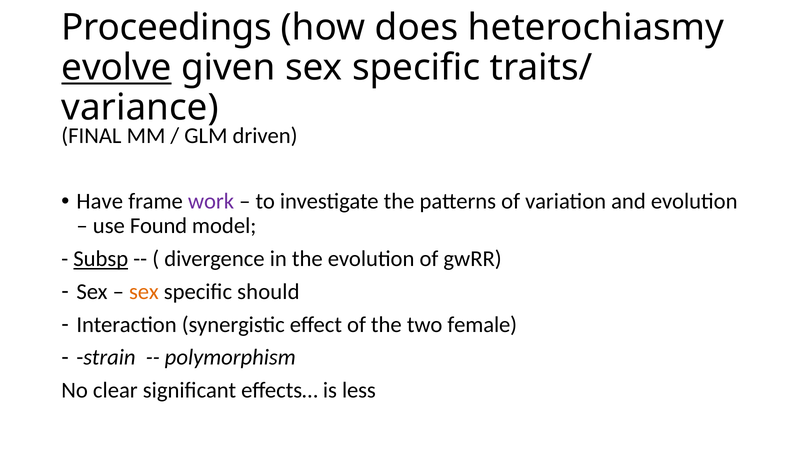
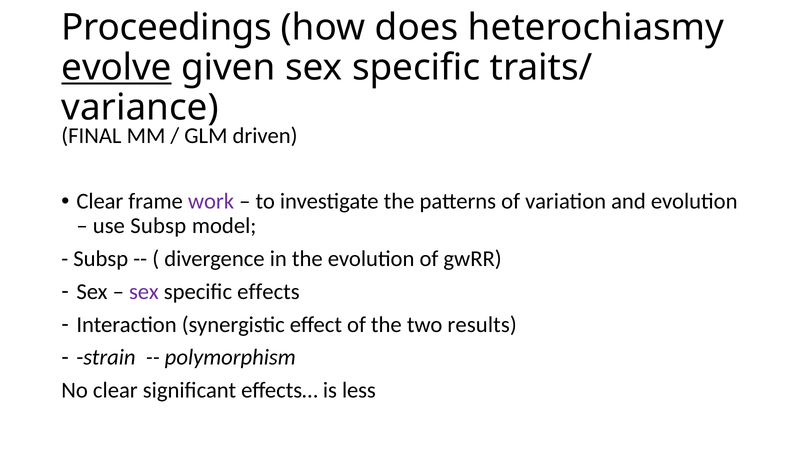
Have: Have -> Clear (100, 201)
use Found: Found -> Subsp (158, 226)
Subsp underline: present -> none (101, 259)
sex colour: orange -> purple (144, 292)
should: should -> effects (268, 292)
female: female -> results (482, 324)
